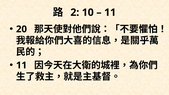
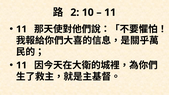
20: 20 -> 11 (21, 29)
